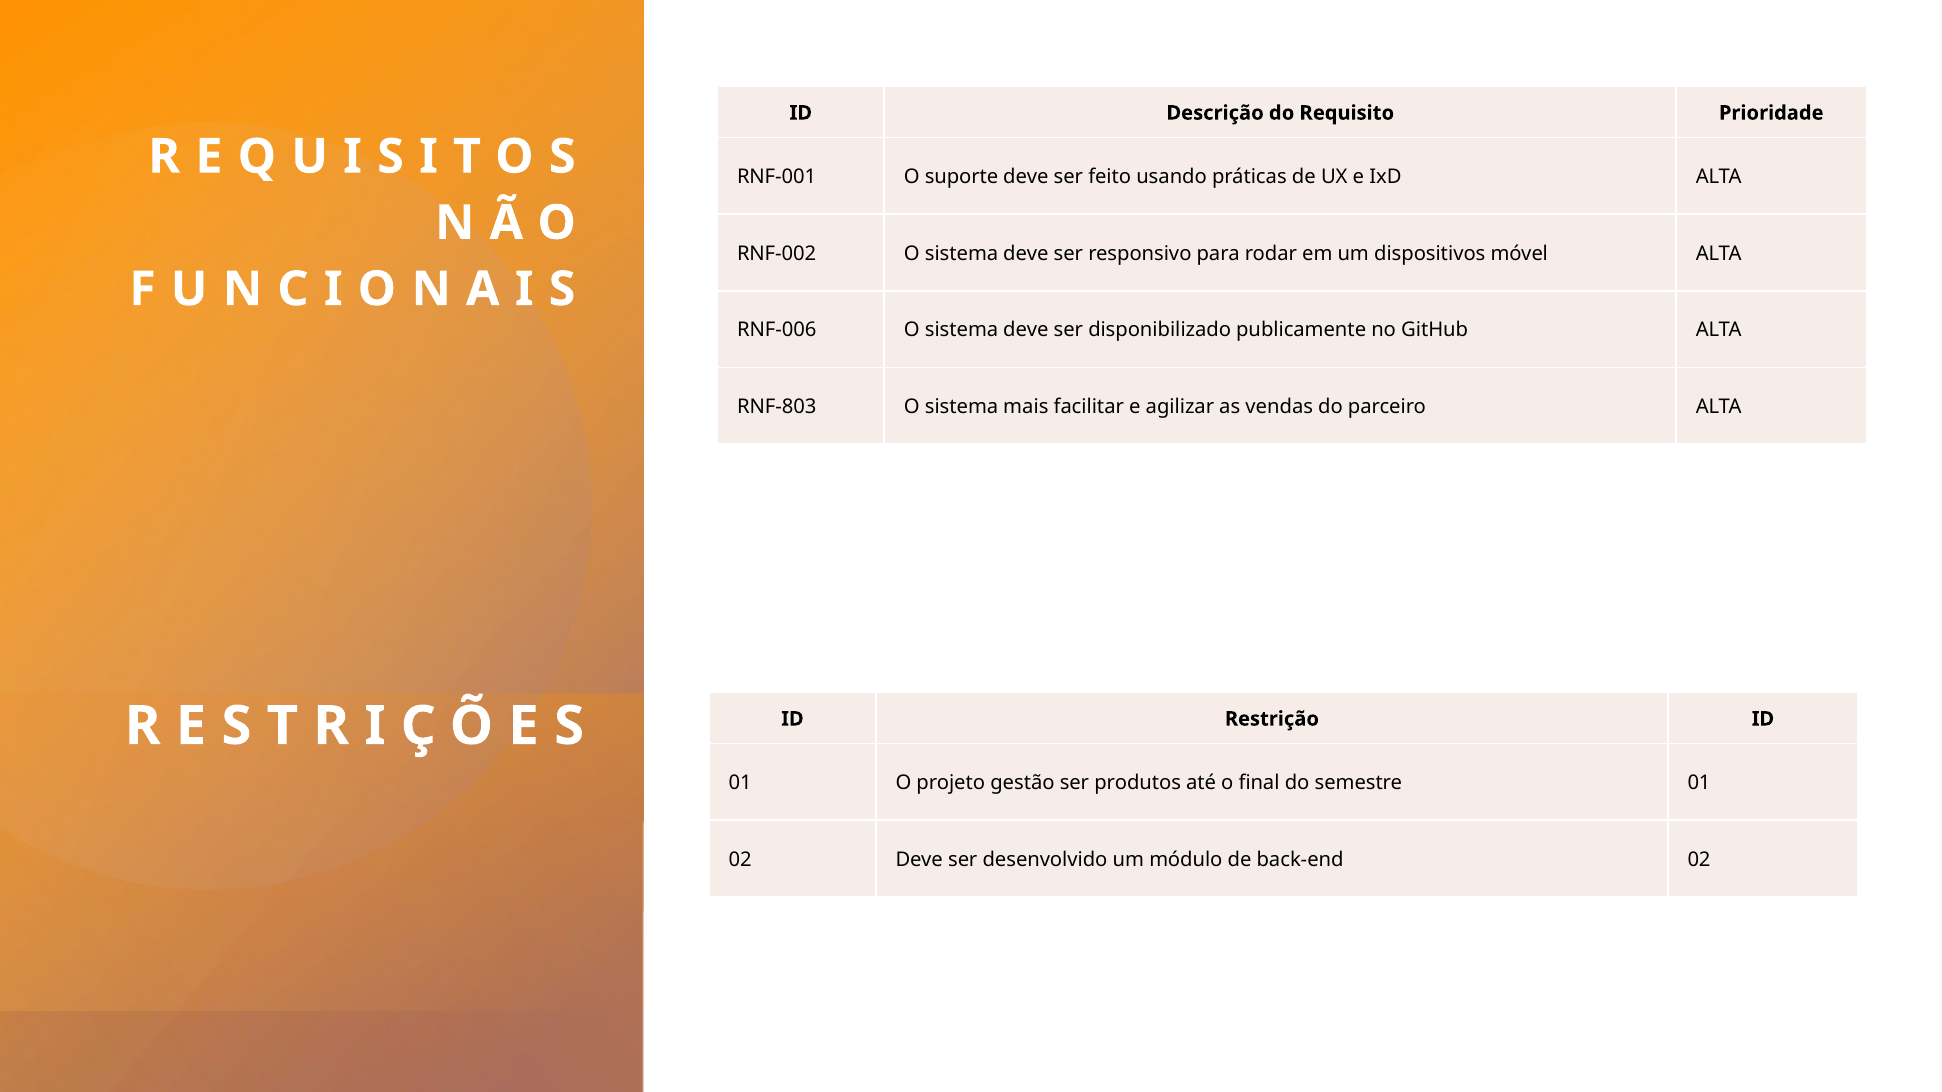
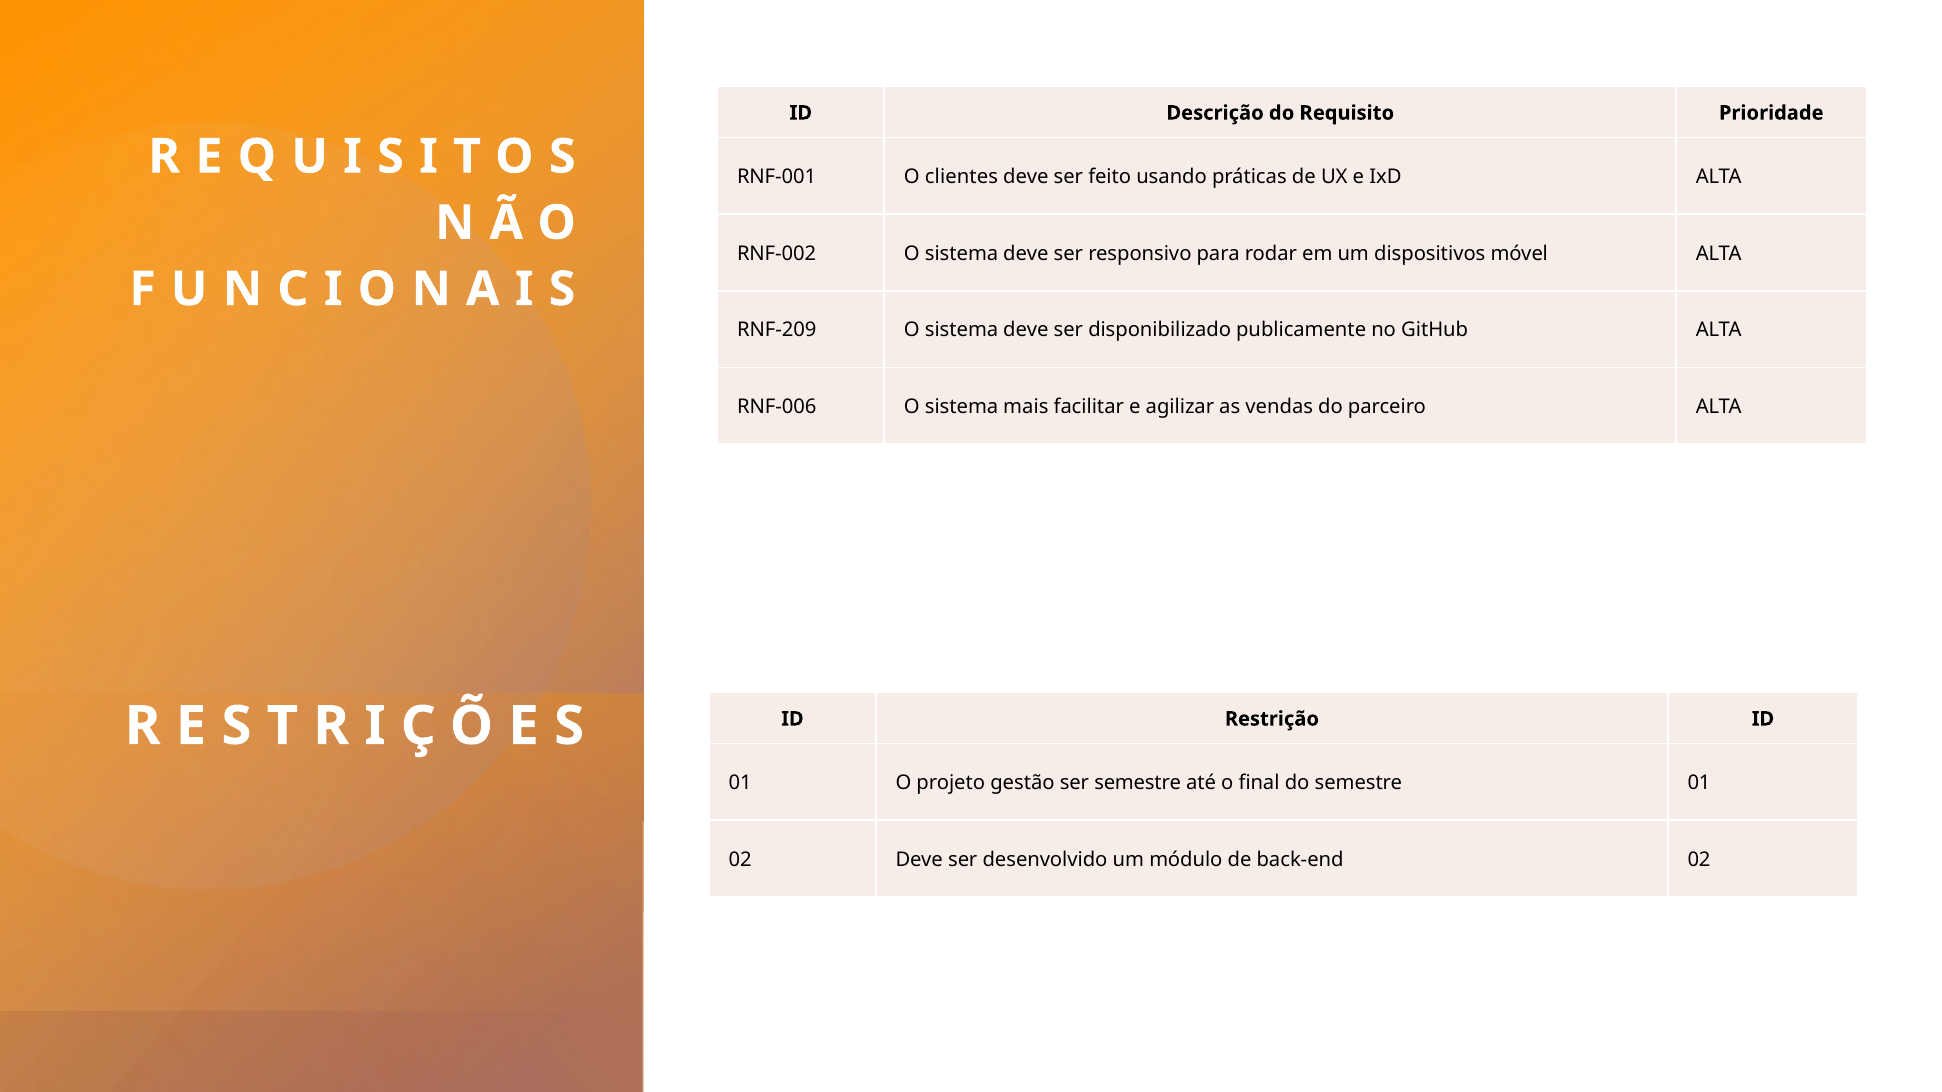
suporte: suporte -> clientes (961, 177)
RNF-006: RNF-006 -> RNF-209 (777, 330)
RNF-803: RNF-803 -> RNF-006 (777, 407)
ser produtos: produtos -> semestre (1138, 783)
